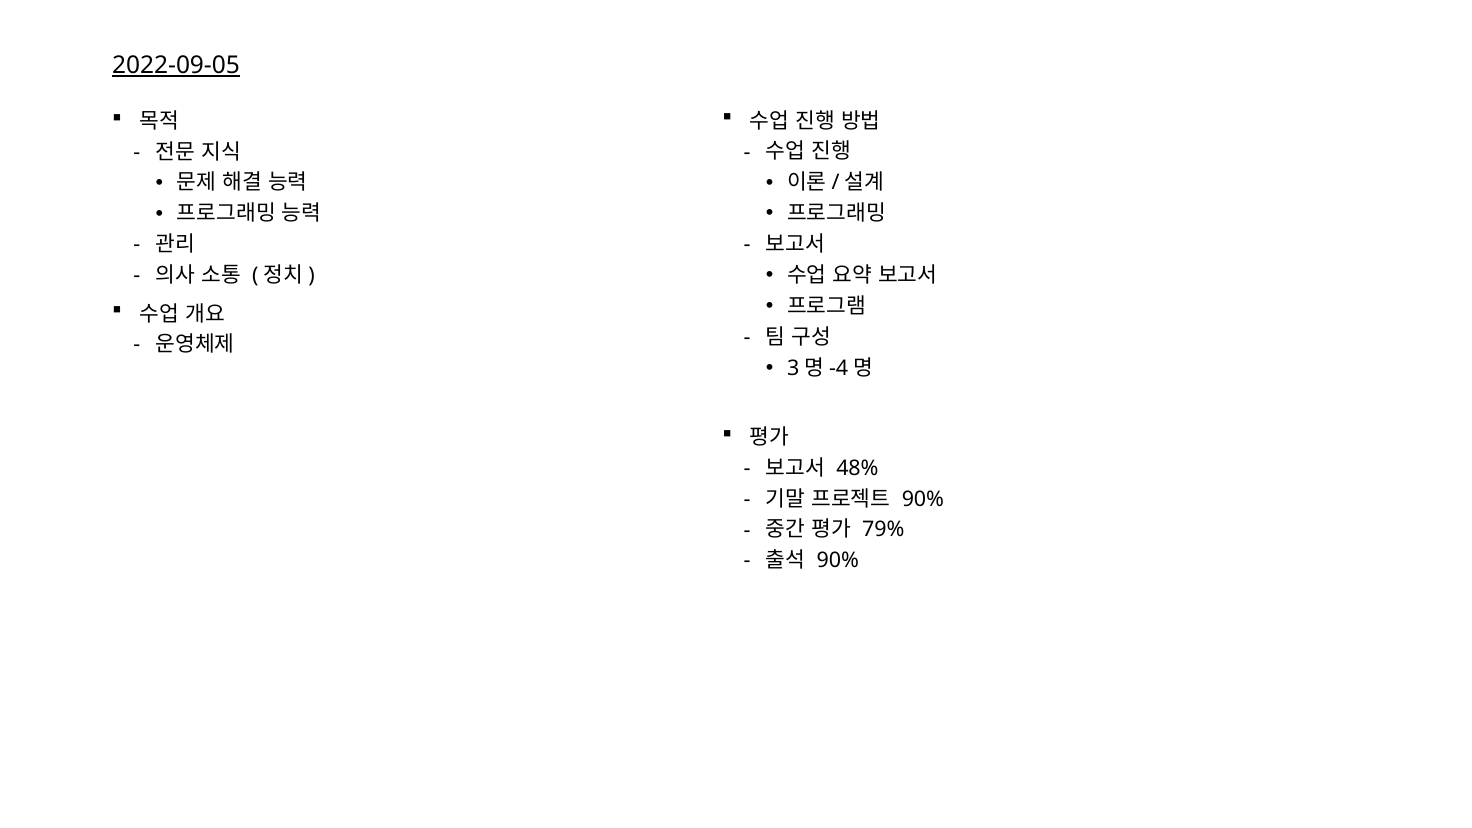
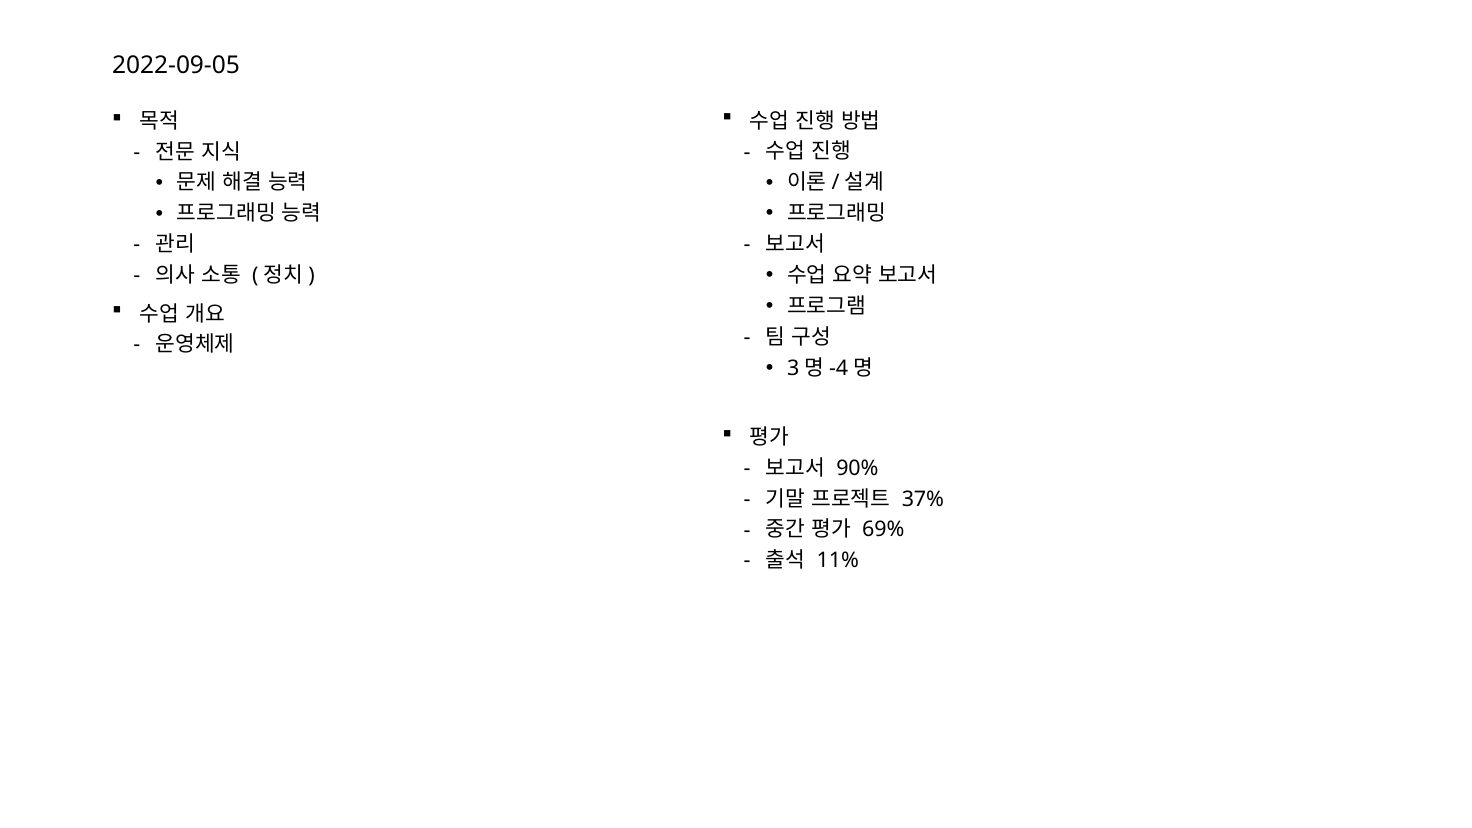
2022-09-05 underline: present -> none (176, 66)
48%: 48% -> 90% (857, 468)
90%: 90% -> 37% (923, 499)
79%: 79% -> 69% (883, 530)
90%: 90% -> 11% (838, 561)
